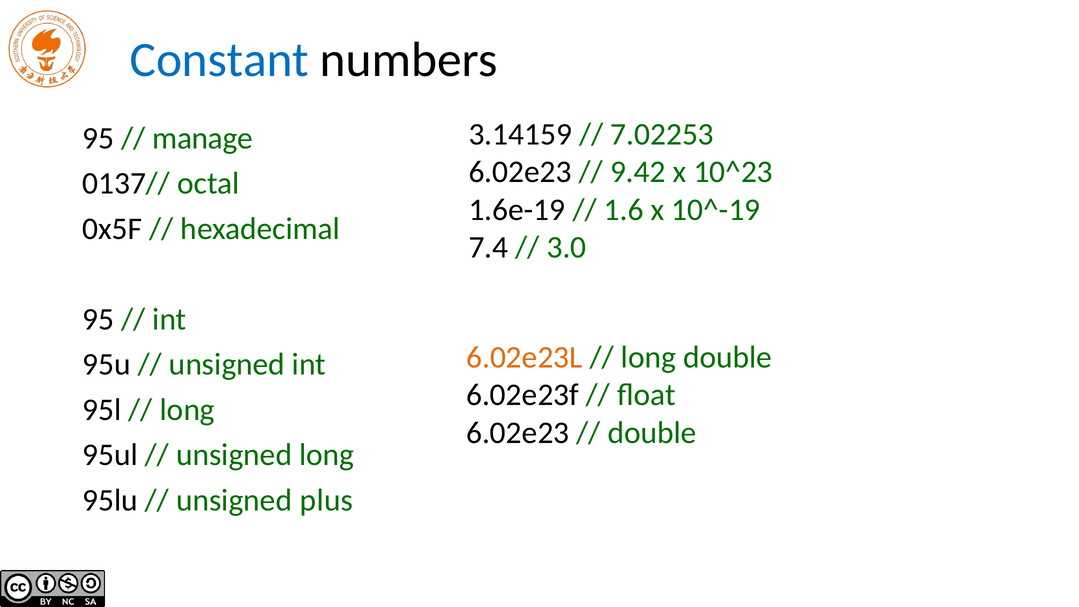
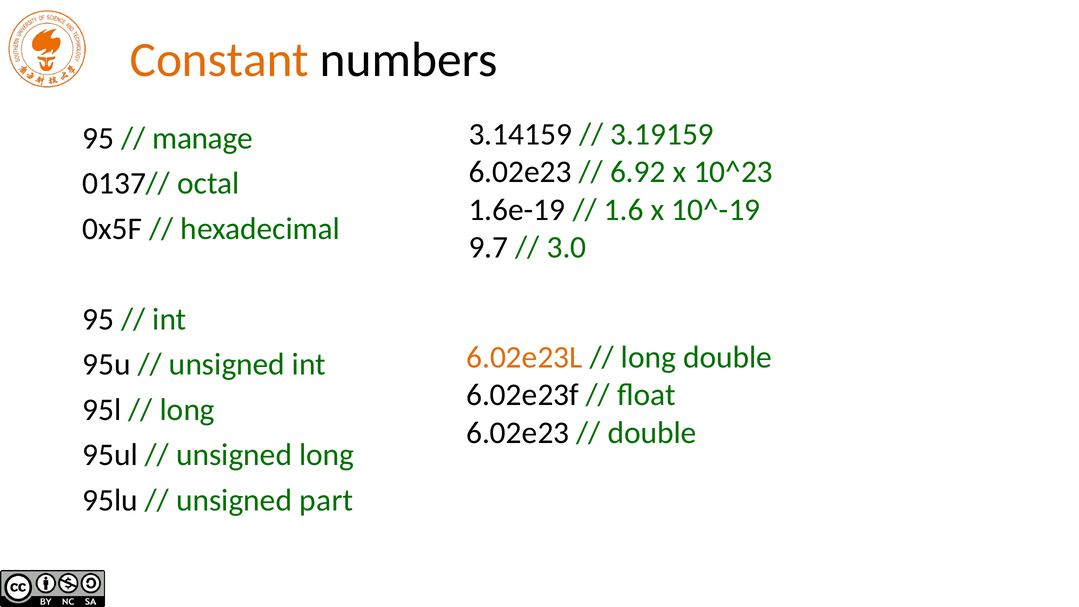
Constant colour: blue -> orange (219, 60)
7.02253: 7.02253 -> 3.19159 (662, 134)
9.42: 9.42 -> 6.92 (638, 172)
7.4: 7.4 -> 9.7 (488, 247)
plus: plus -> part (326, 500)
